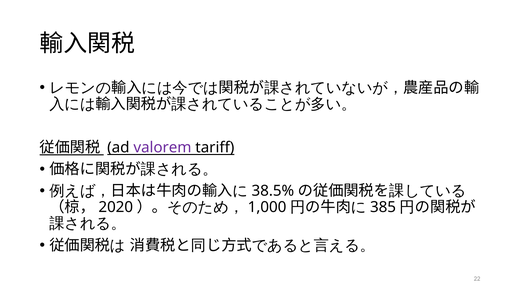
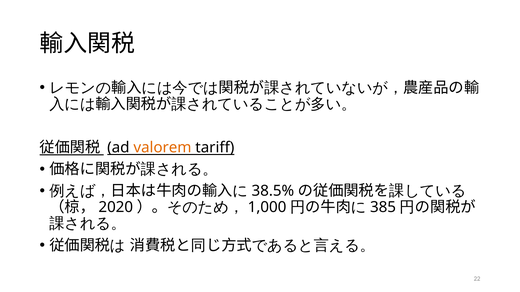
valorem colour: purple -> orange (162, 148)
